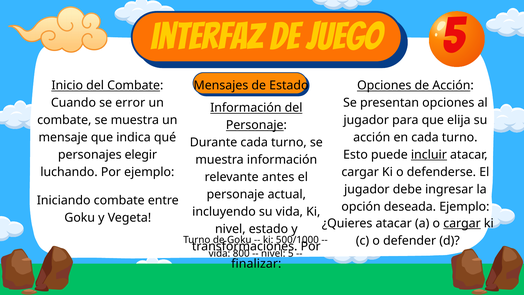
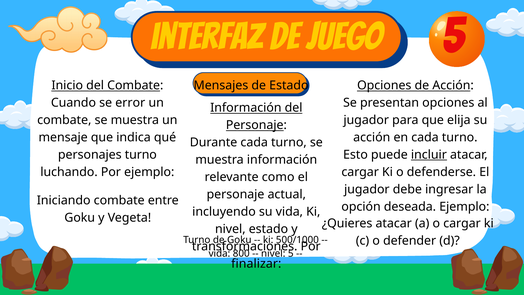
personajes elegir: elegir -> turno (141, 155)
antes: antes -> como (278, 177)
cargar underline: present -> none (462, 223)
